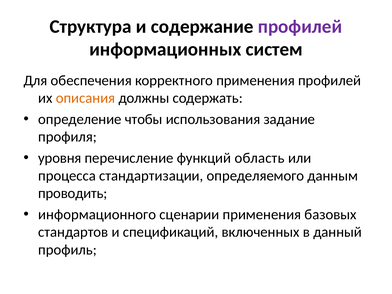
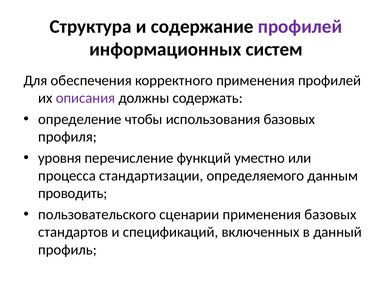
описания colour: orange -> purple (86, 98)
использования задание: задание -> базовых (289, 119)
область: область -> уместно (260, 158)
информационного: информационного -> пользовательского (97, 214)
